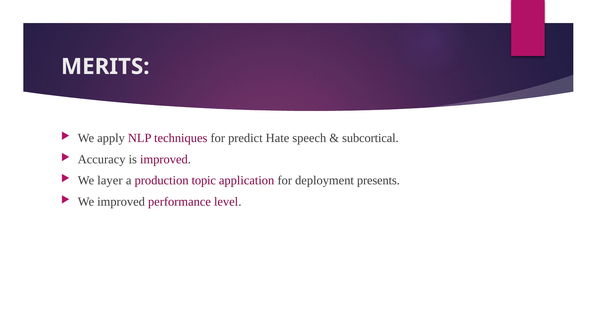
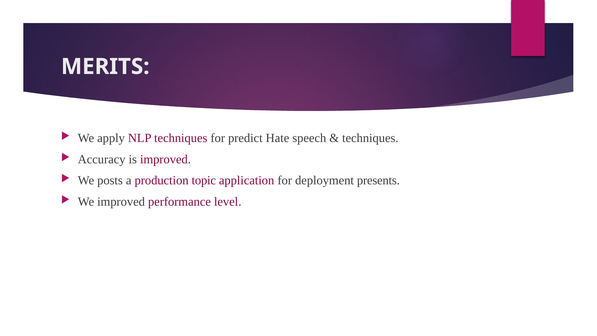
subcortical: subcortical -> techniques (370, 138)
layer: layer -> posts (110, 180)
